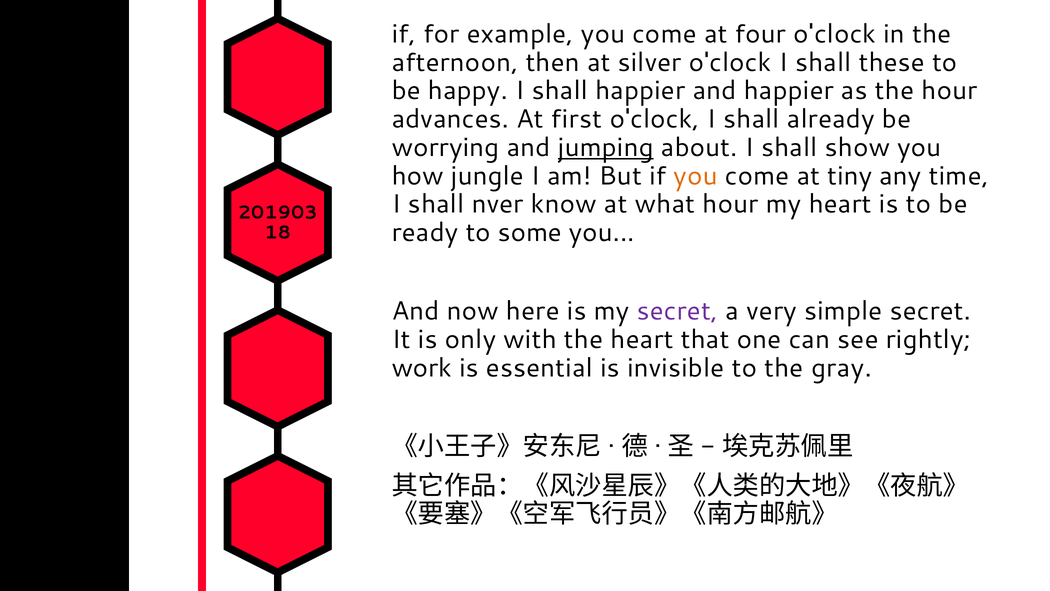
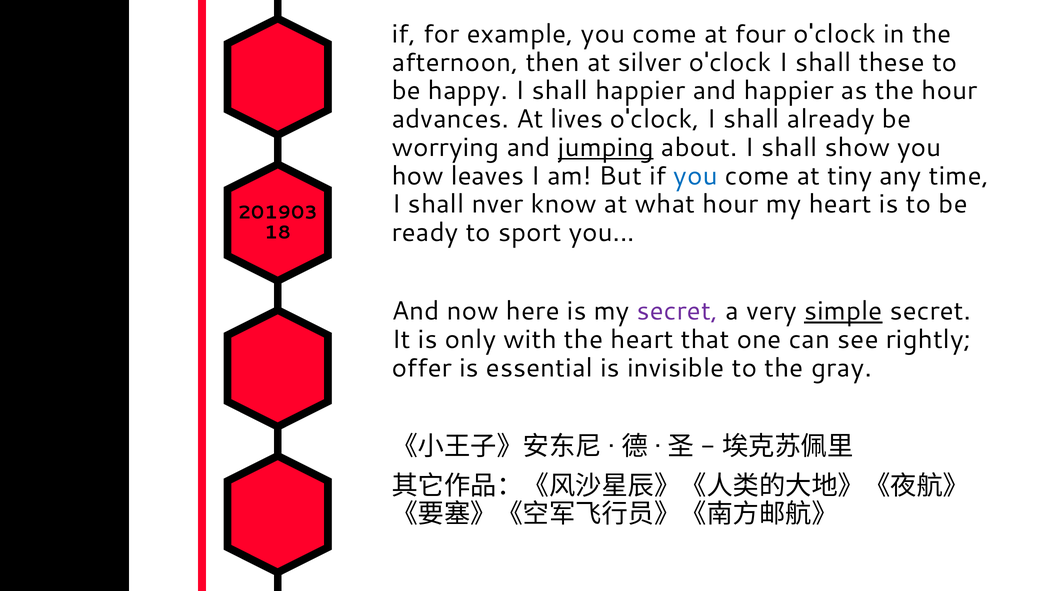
first: first -> lives (577, 119)
jungle: jungle -> leaves (487, 176)
you colour: orange -> blue (696, 176)
some: some -> sport (530, 232)
simple underline: none -> present (843, 311)
work: work -> offer (422, 368)
